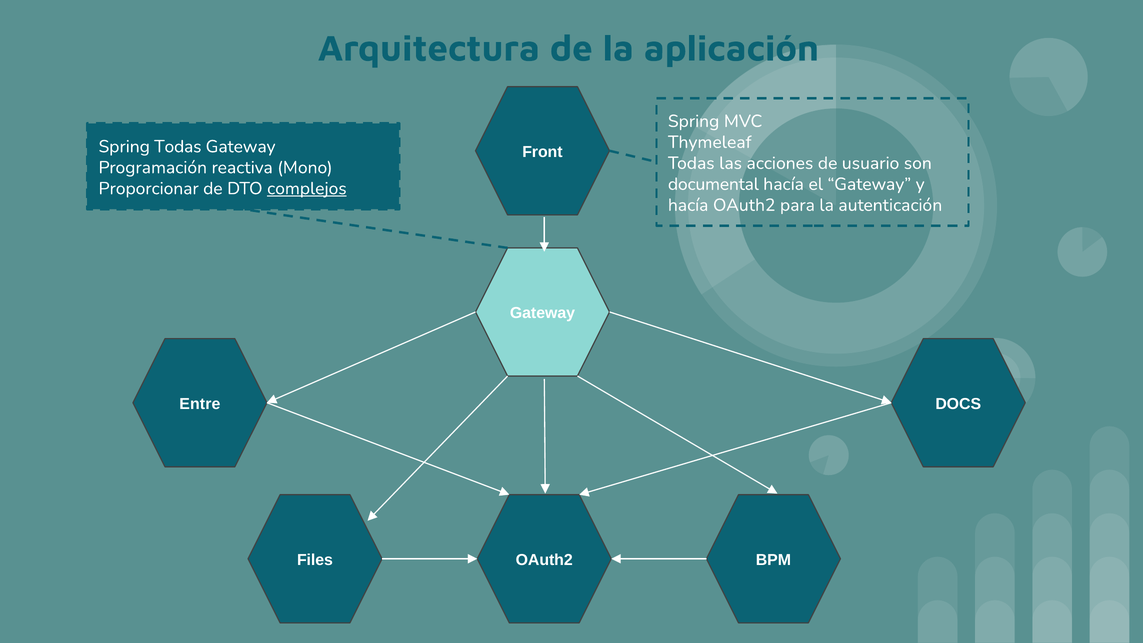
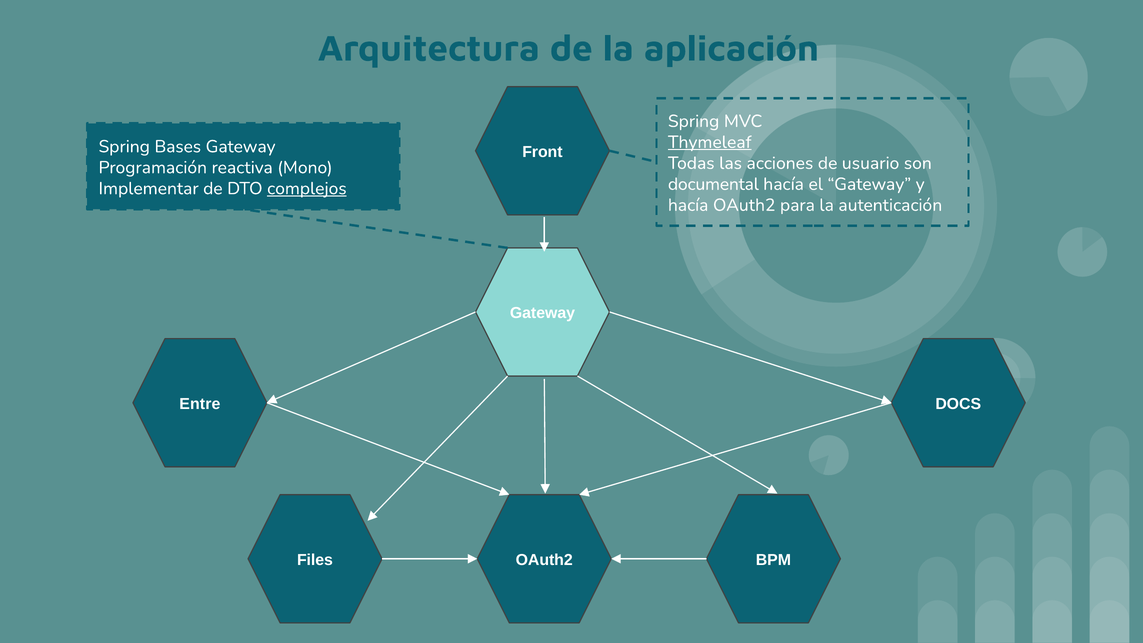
Thymeleaf underline: none -> present (710, 142)
Spring Todas: Todas -> Bases (178, 147)
Proporcionar: Proporcionar -> Implementar (149, 188)
